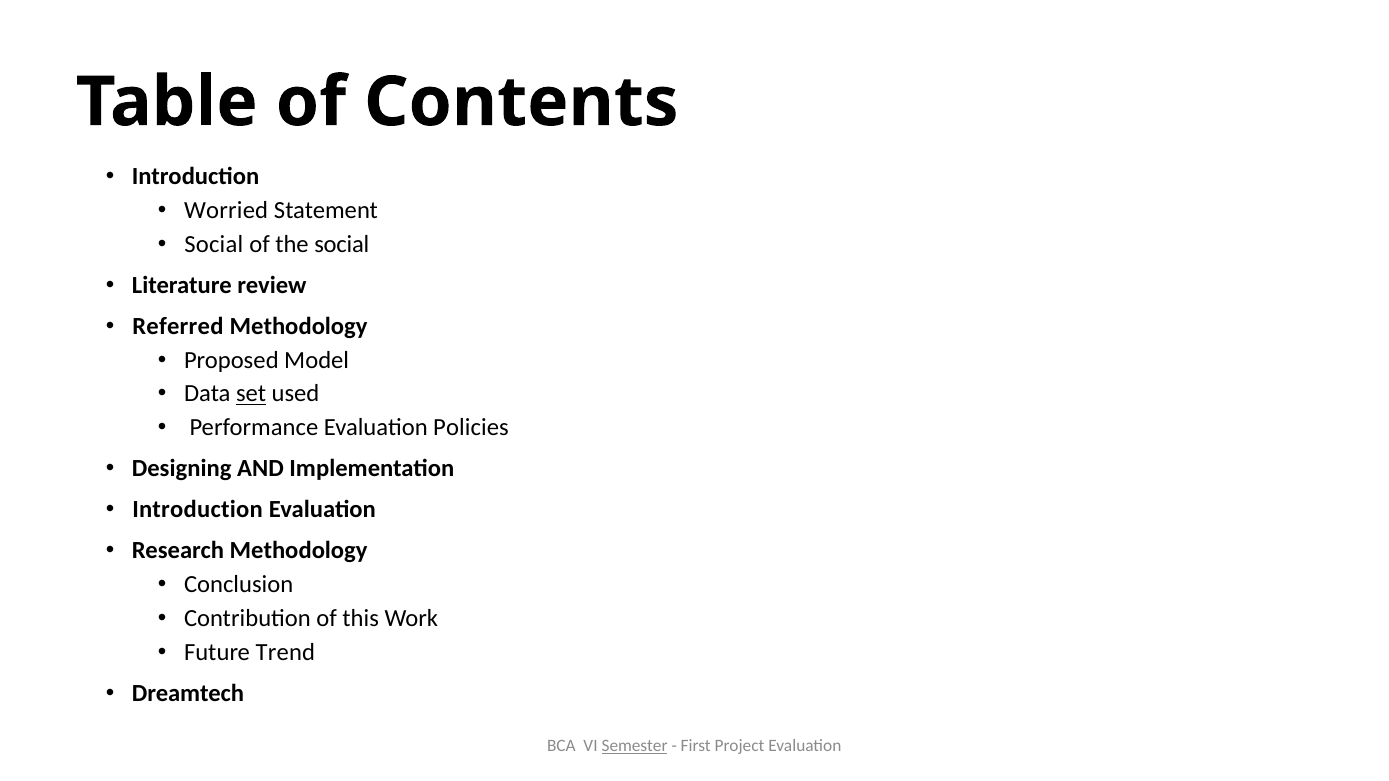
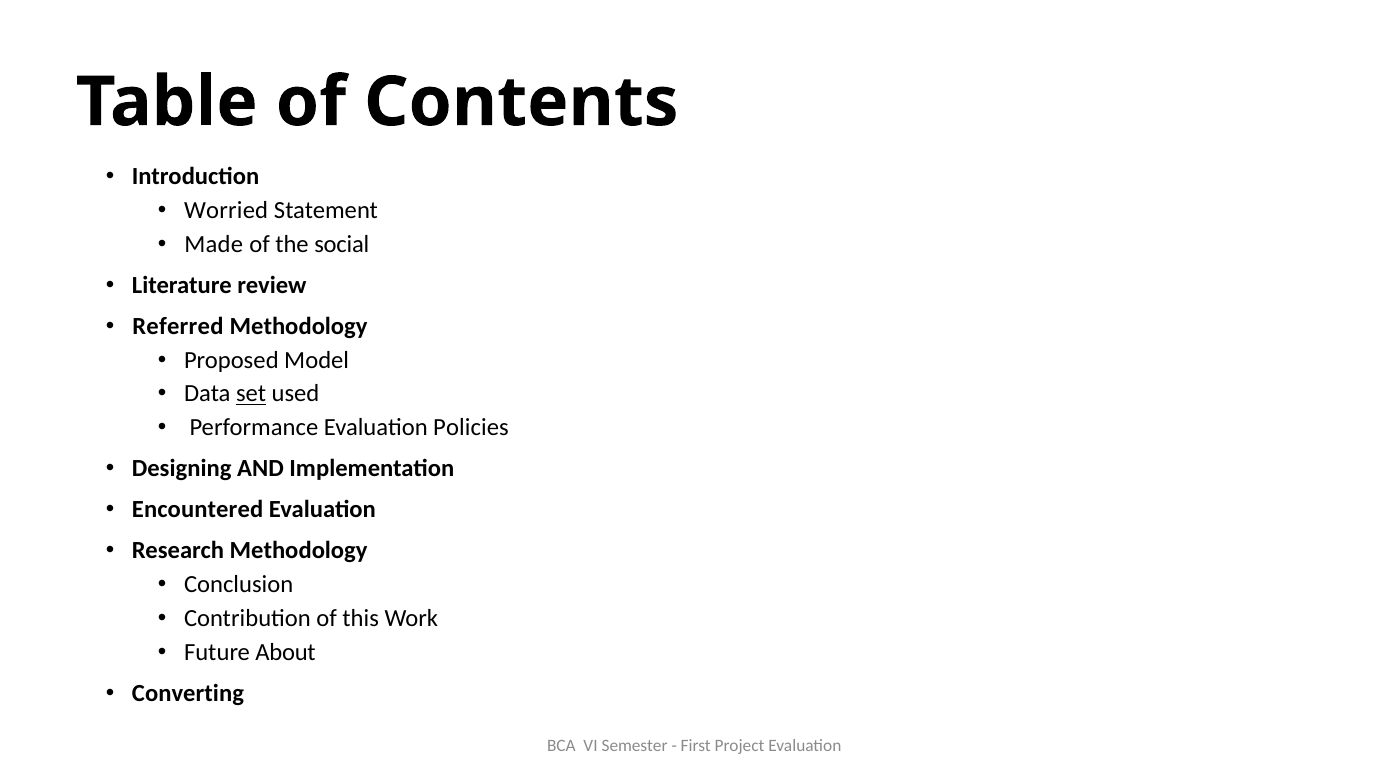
Social: Social -> Made (214, 244)
Introduction: Introduction -> Encountered (198, 510)
Trend: Trend -> About (286, 652)
Dreamtech: Dreamtech -> Converting (188, 693)
Semester underline: present -> none (635, 746)
